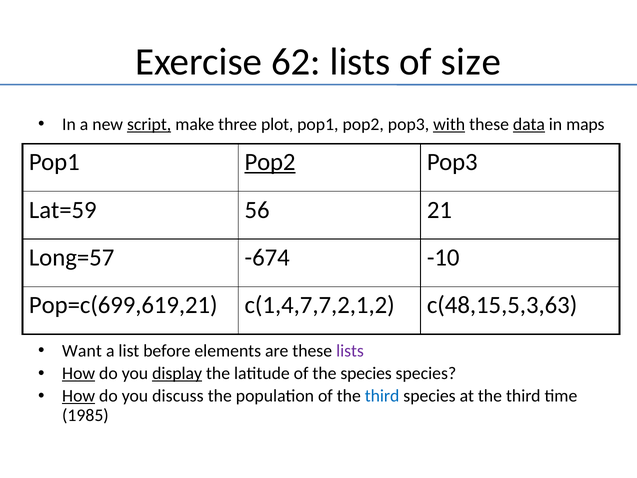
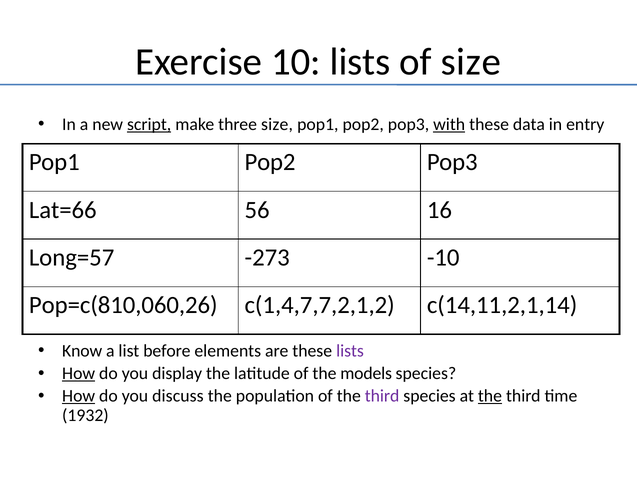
62: 62 -> 10 (296, 62)
three plot: plot -> size (277, 124)
data underline: present -> none (529, 124)
maps: maps -> entry (585, 124)
Pop2 underline: present -> none (270, 162)
Lat=59: Lat=59 -> Lat=66 (63, 210)
21: 21 -> 16 (439, 210)
-674: -674 -> -273 (267, 257)
Pop=c(699,619,21: Pop=c(699,619,21 -> Pop=c(810,060,26 (123, 305)
c(48,15,5,3,63: c(48,15,5,3,63 -> c(14,11,2,1,14 (502, 305)
Want: Want -> Know (82, 351)
display underline: present -> none (177, 373)
the species: species -> models (366, 373)
third colour: blue -> purple (382, 396)
the underline: none -> present (490, 396)
1985: 1985 -> 1932 (85, 415)
